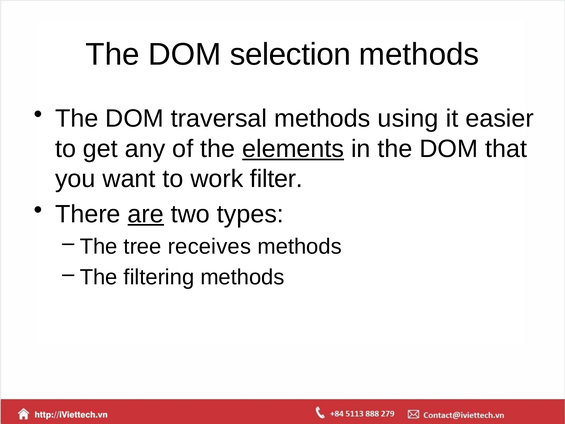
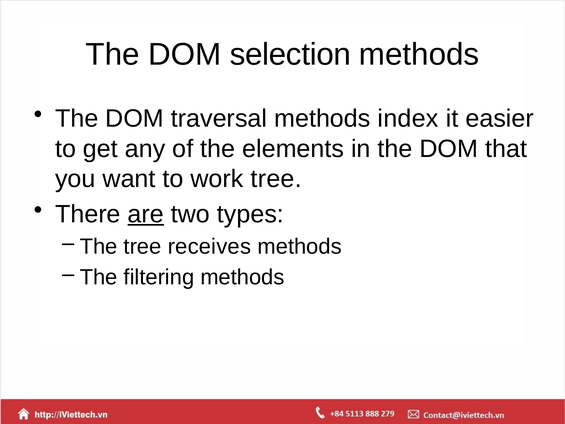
using: using -> index (408, 119)
elements underline: present -> none (293, 149)
work filter: filter -> tree (276, 179)
